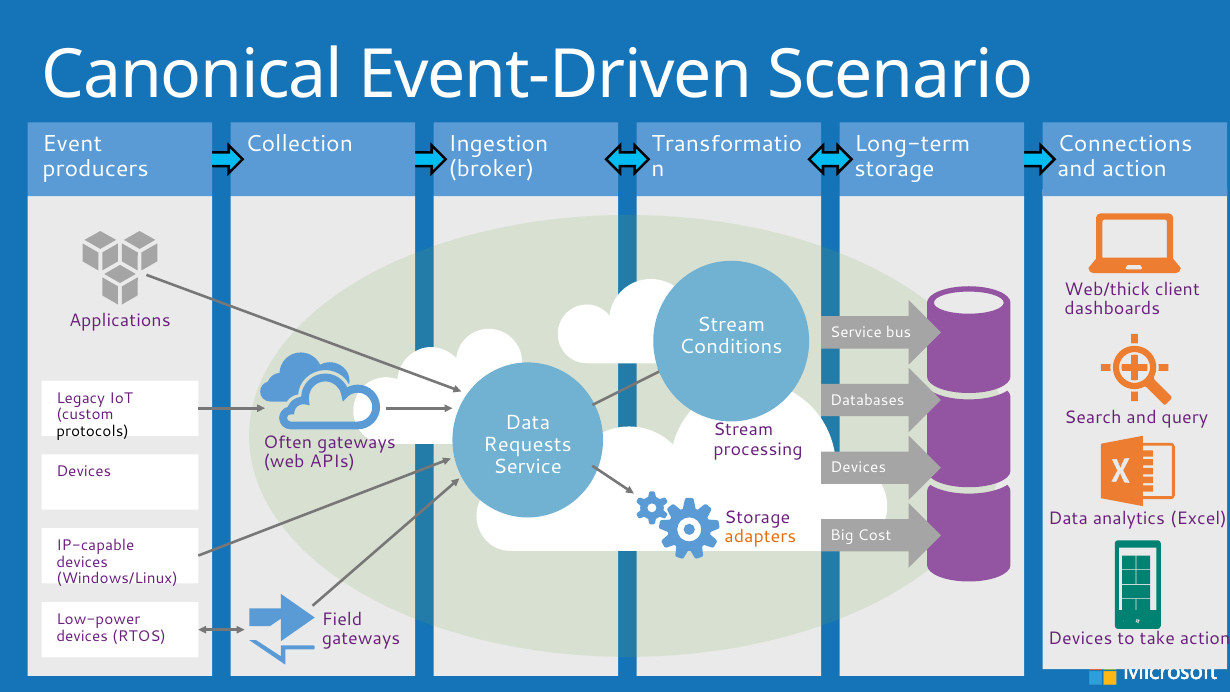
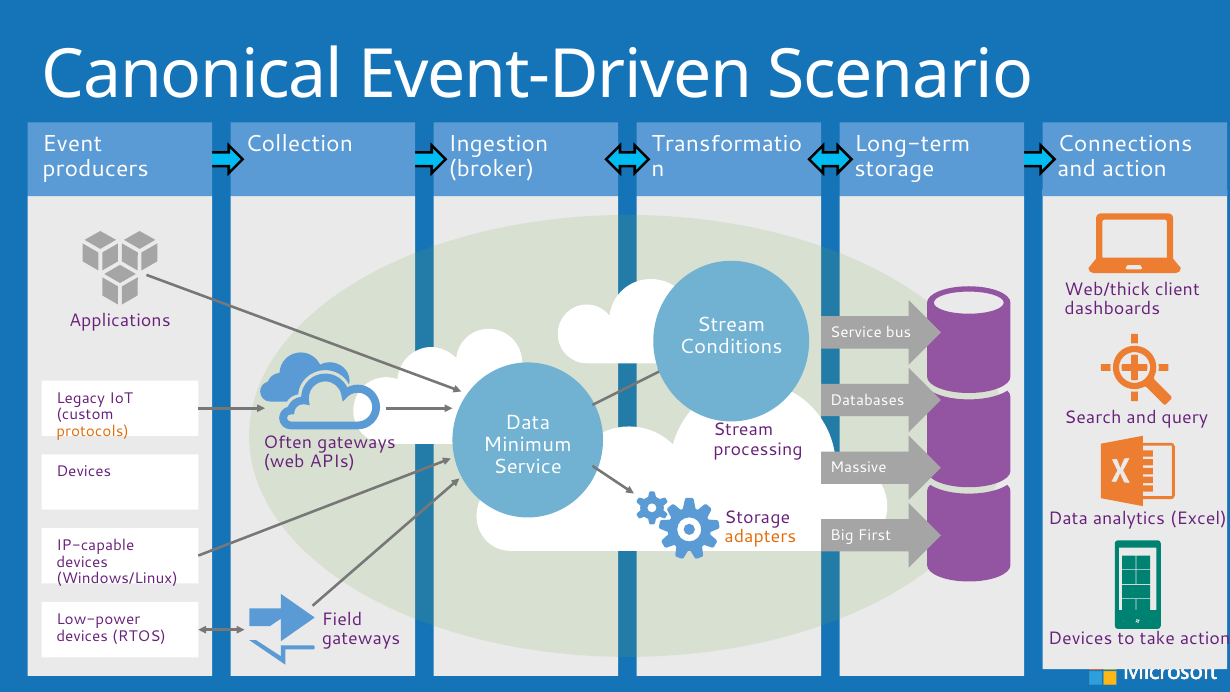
protocols colour: black -> orange (93, 431)
Requests: Requests -> Minimum (528, 445)
Devices: Devices -> Massive (858, 468)
Cost: Cost -> First (875, 535)
